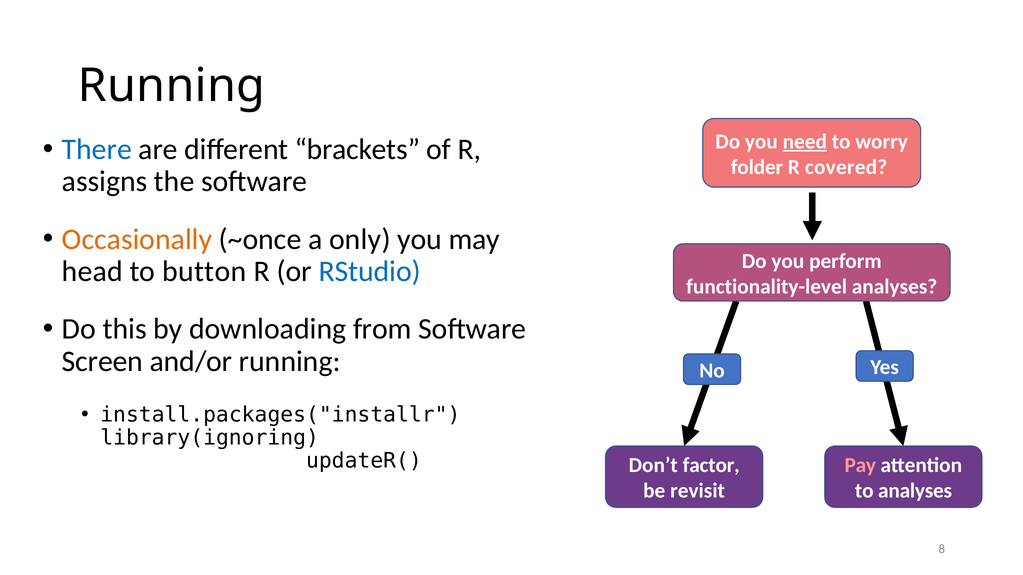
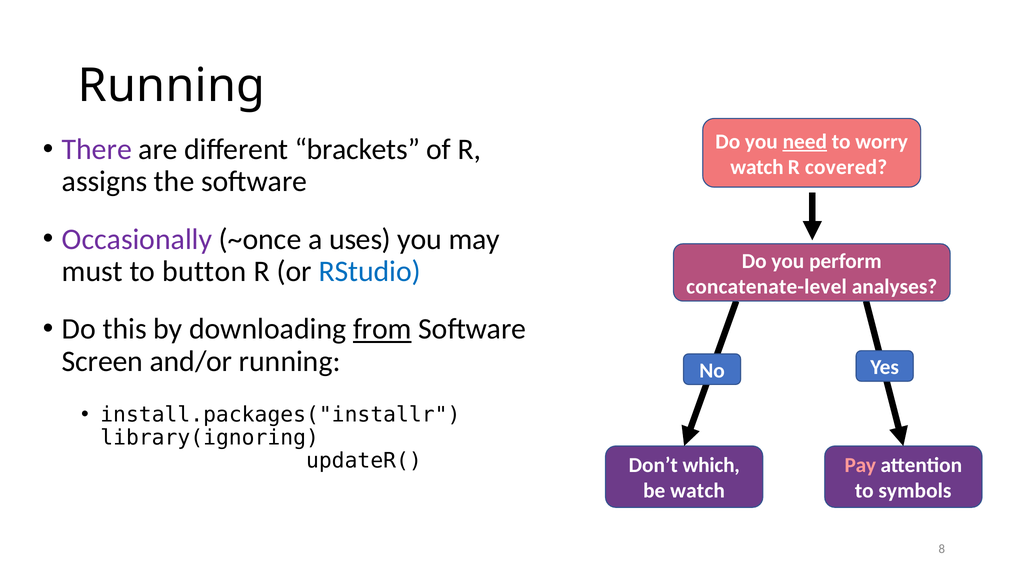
There colour: blue -> purple (97, 149)
folder: folder -> watch (757, 167)
Occasionally colour: orange -> purple (137, 239)
only: only -> uses (360, 239)
head: head -> must (92, 272)
functionality-level: functionality-level -> concatenate-level (767, 287)
from underline: none -> present (382, 329)
factor: factor -> which (711, 466)
be revisit: revisit -> watch (698, 491)
to analyses: analyses -> symbols (915, 491)
